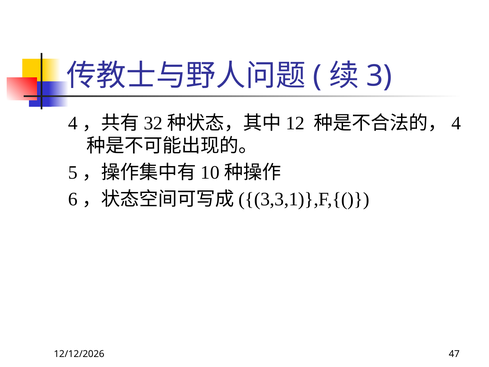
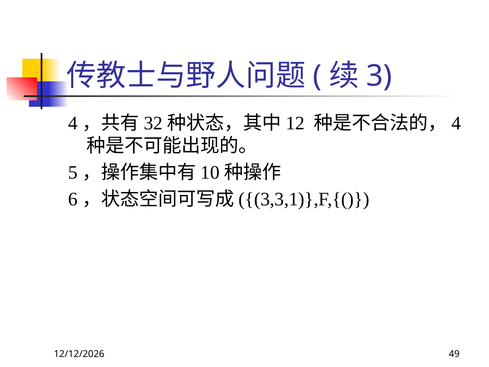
47: 47 -> 49 (454, 354)
